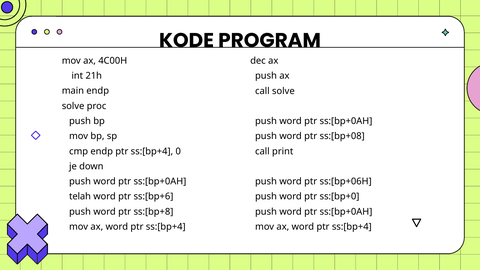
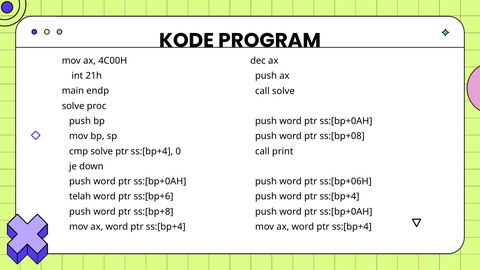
cmp endp: endp -> solve (102, 151)
push word ptr ss:[bp+0: ss:[bp+0 -> ss:[bp+4 (340, 197)
